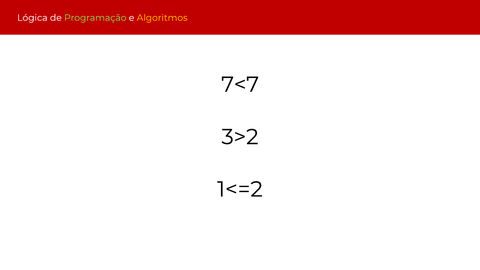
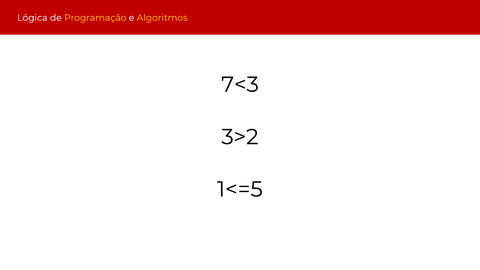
Programação colour: light green -> yellow (95, 18)
7<7: 7<7 -> 7<3 (240, 85)
1<=2: 1<=2 -> 1<=5 (240, 189)
